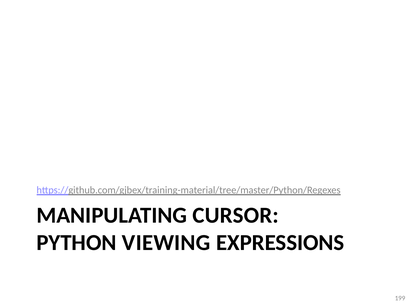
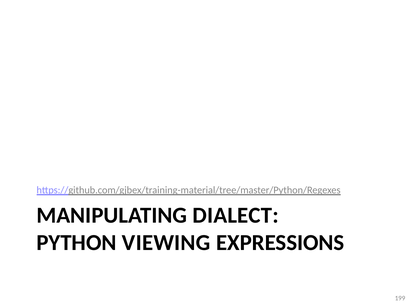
CURSOR: CURSOR -> DIALECT (236, 215)
